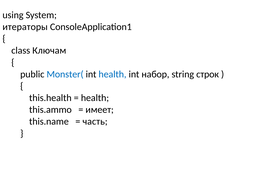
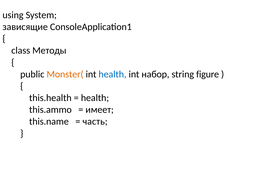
итераторы: итераторы -> зависящие (25, 27)
Ключам: Ключам -> Методы (49, 50)
Monster( colour: blue -> orange (65, 74)
строк: строк -> figure (208, 74)
